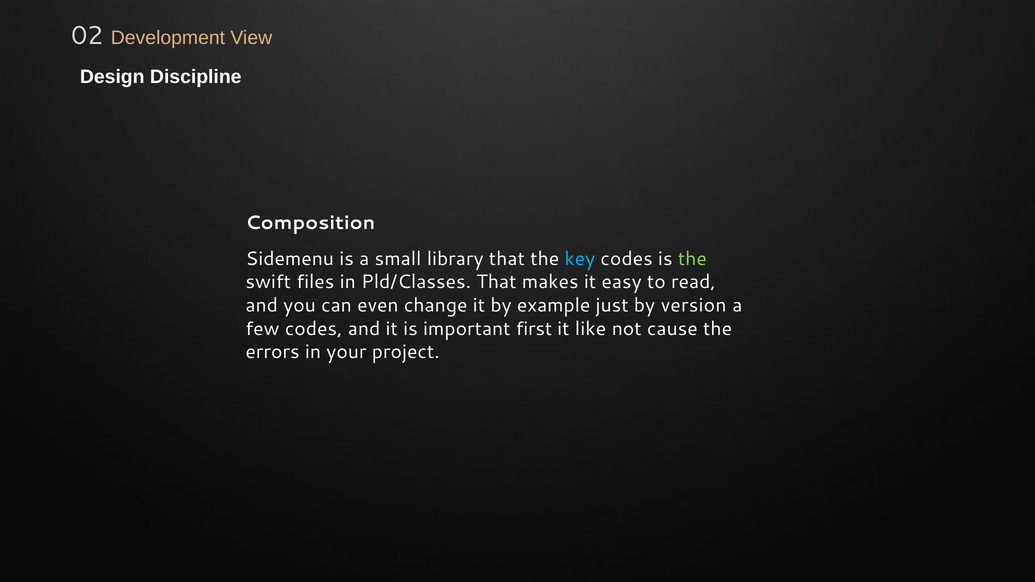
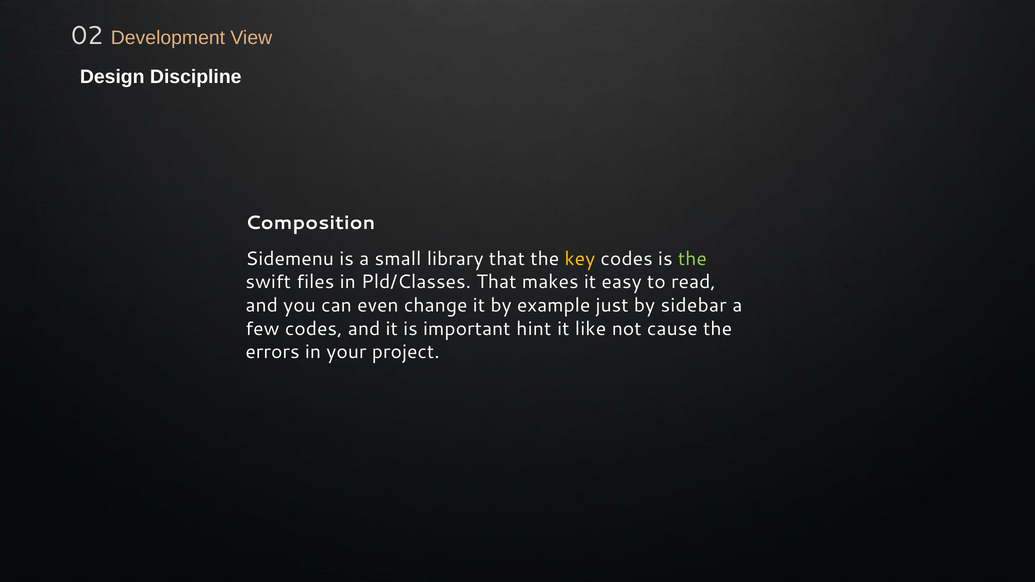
key colour: light blue -> yellow (580, 259)
version: version -> sidebar (694, 305)
first: first -> hint (534, 329)
